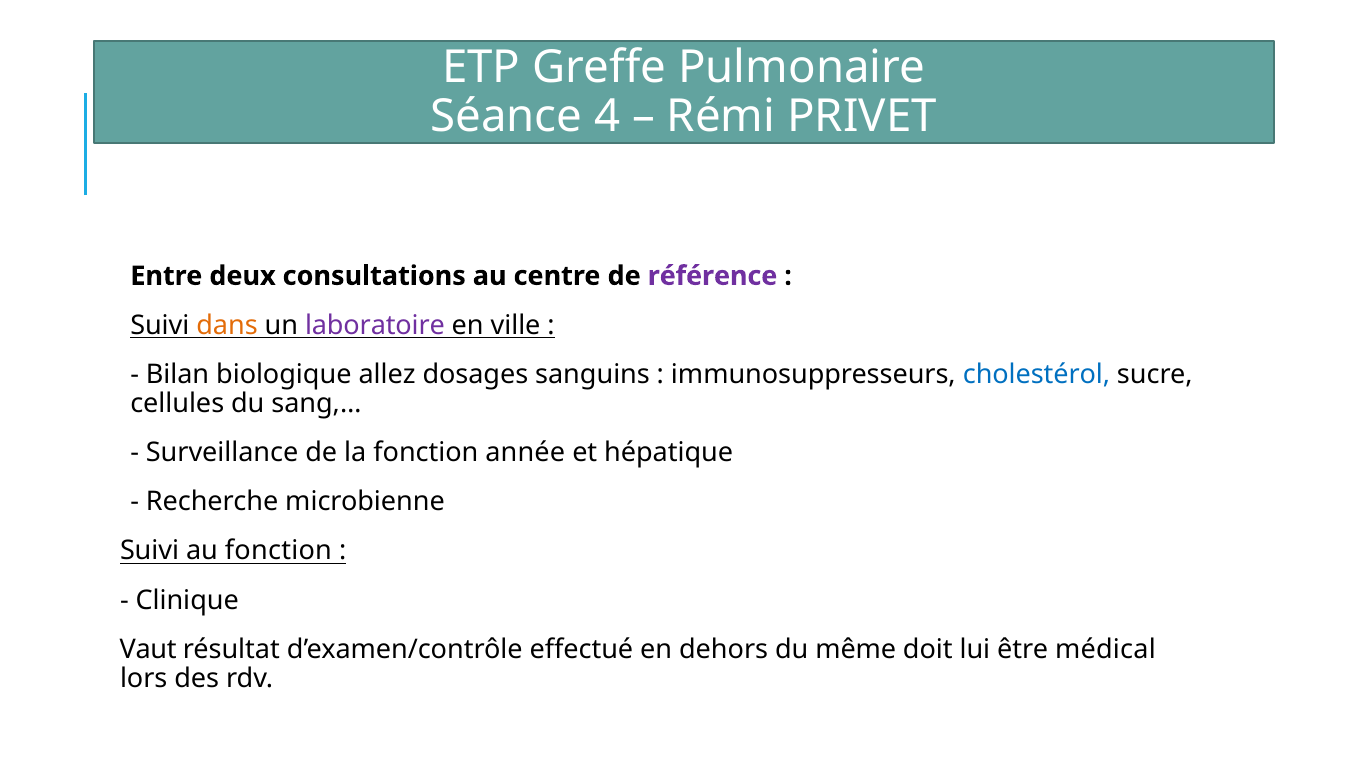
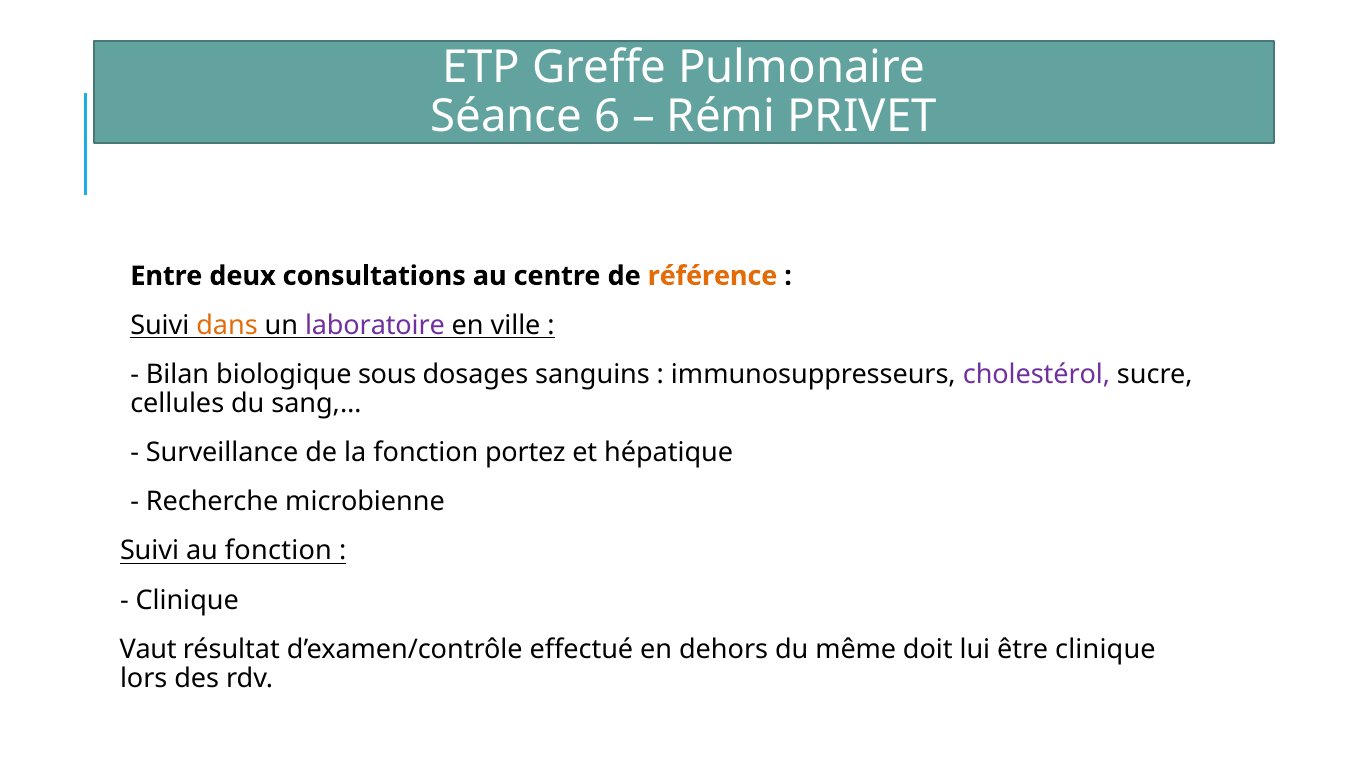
4: 4 -> 6 (607, 116)
référence colour: purple -> orange (713, 276)
allez: allez -> sous (387, 374)
cholestérol colour: blue -> purple (1036, 374)
année: année -> portez (525, 453)
être médical: médical -> clinique (1105, 650)
